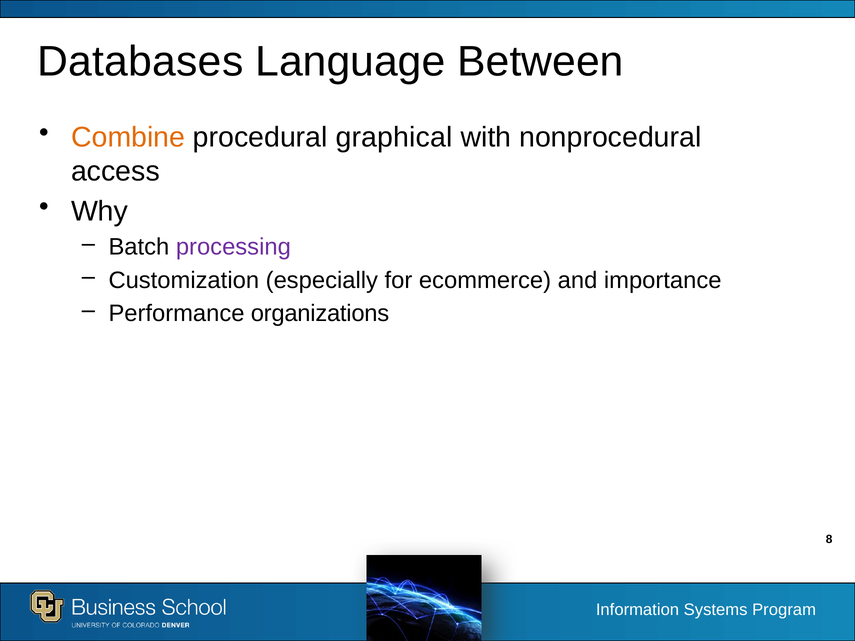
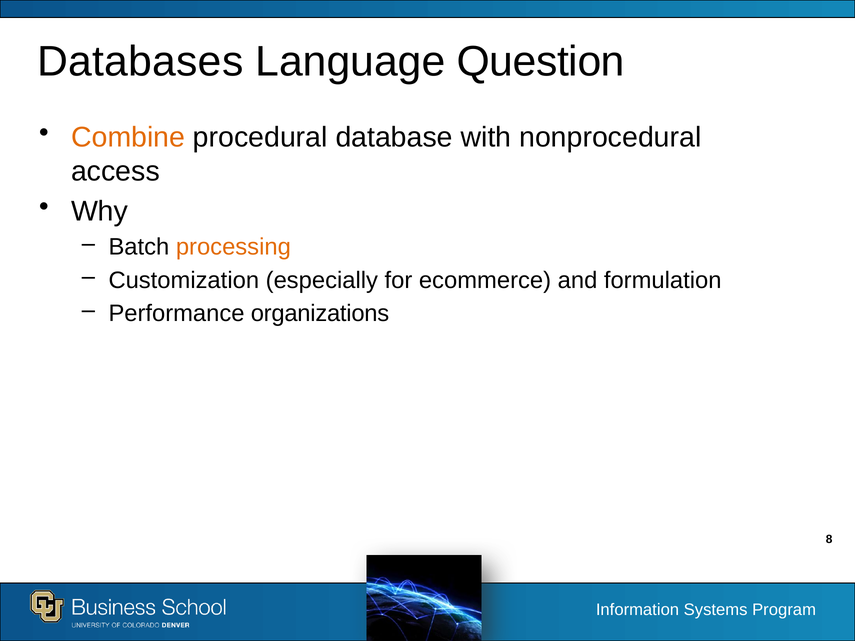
Between: Between -> Question (541, 61)
graphical: graphical -> database (394, 137)
processing colour: purple -> orange (233, 247)
importance: importance -> formulation (663, 281)
